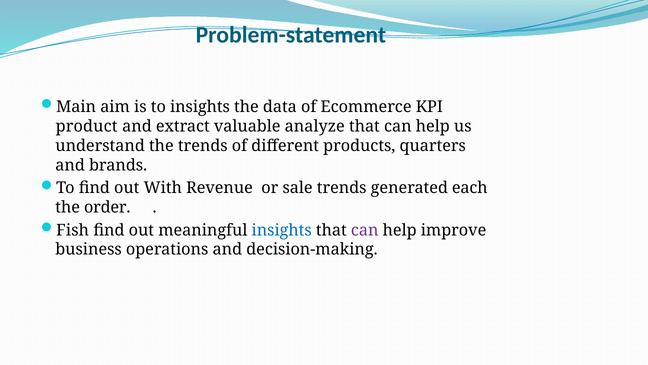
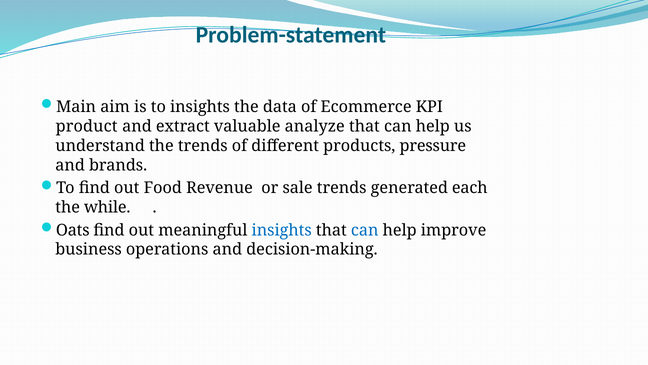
quarters: quarters -> pressure (433, 146)
With: With -> Food (163, 188)
order: order -> while (107, 207)
Fish: Fish -> Oats (73, 230)
can colour: purple -> blue (365, 230)
